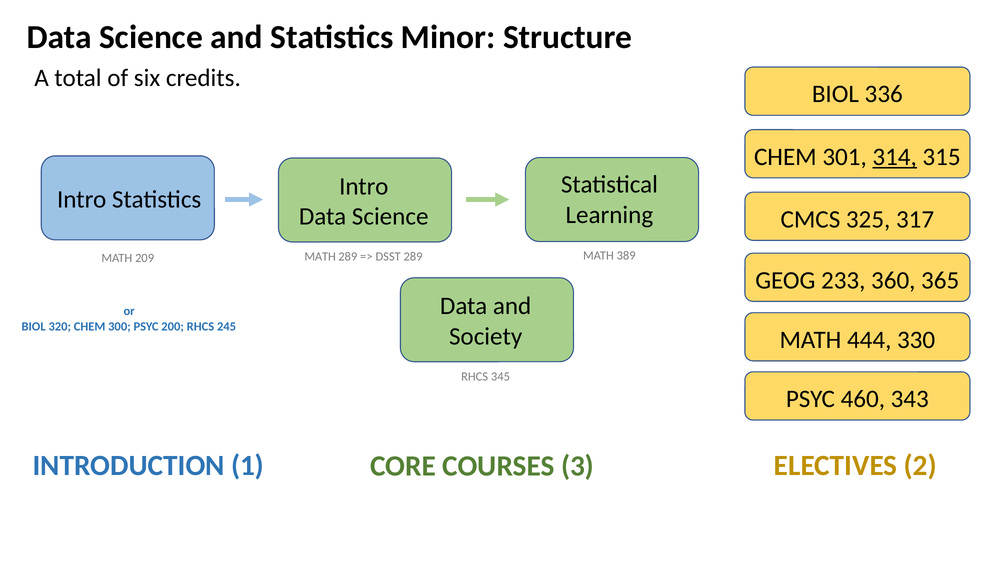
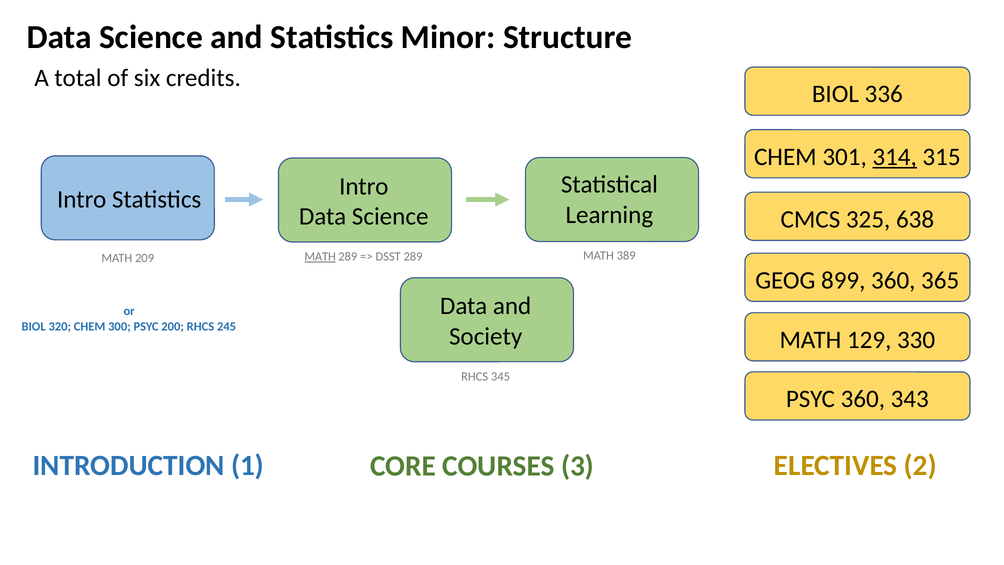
317: 317 -> 638 (915, 219)
MATH underline: none -> present (320, 257)
233: 233 -> 899 (843, 280)
444: 444 -> 129 (869, 340)
PSYC 460: 460 -> 360 (863, 399)
